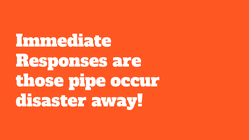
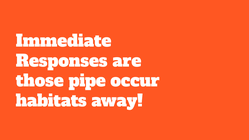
disaster: disaster -> habitats (51, 101)
